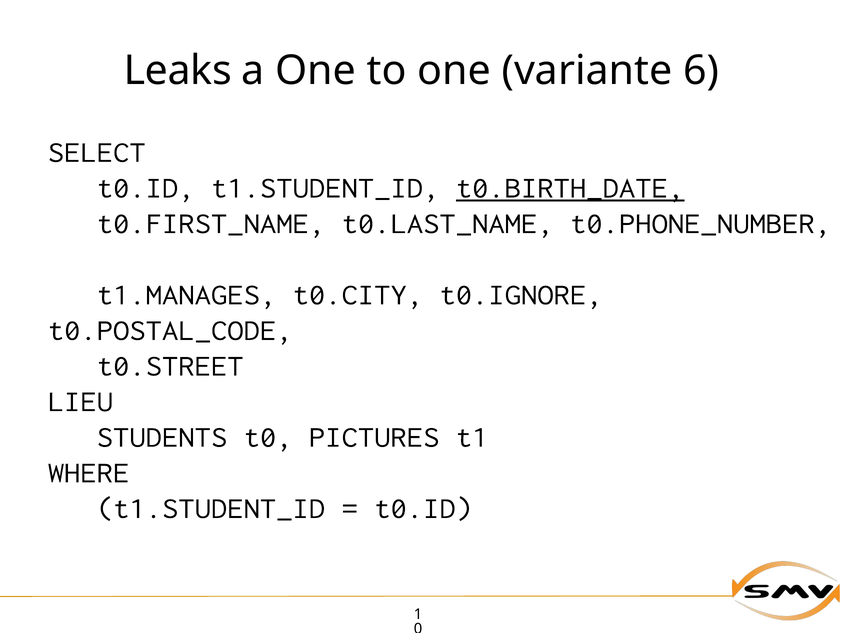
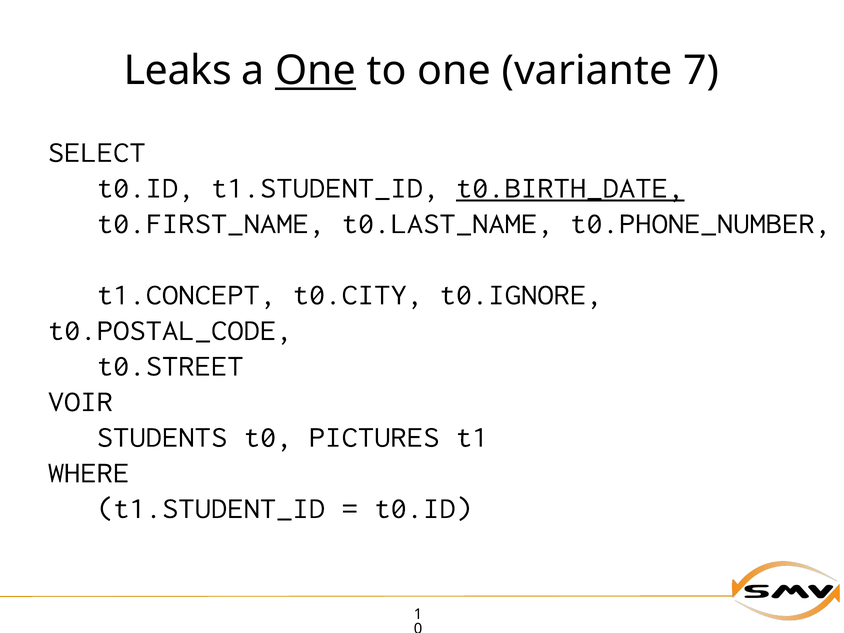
One underline: none -> present (316, 71)
6: 6 -> 7 (701, 71)
t1.MANAGES: t1.MANAGES -> t1.CONCEPT (187, 295)
LIEU: LIEU -> VOIR (80, 401)
